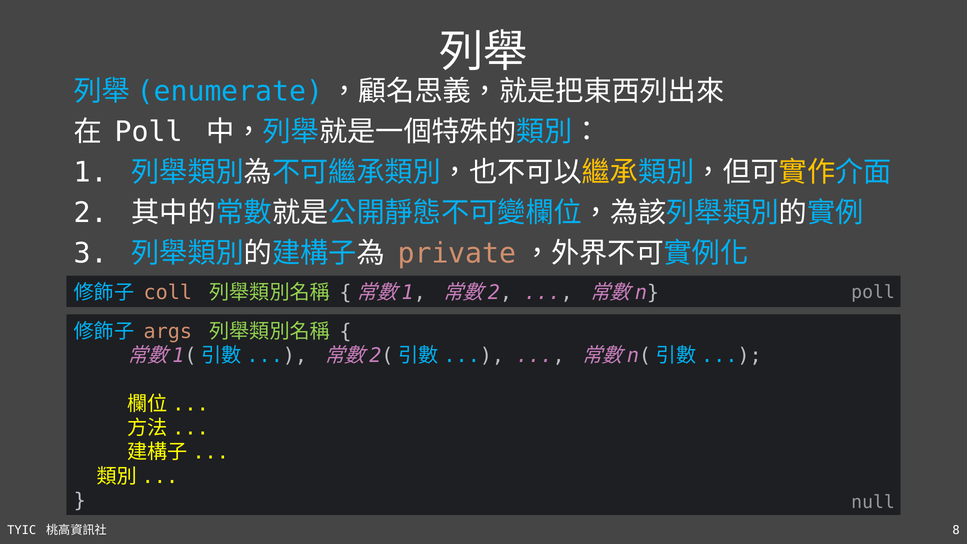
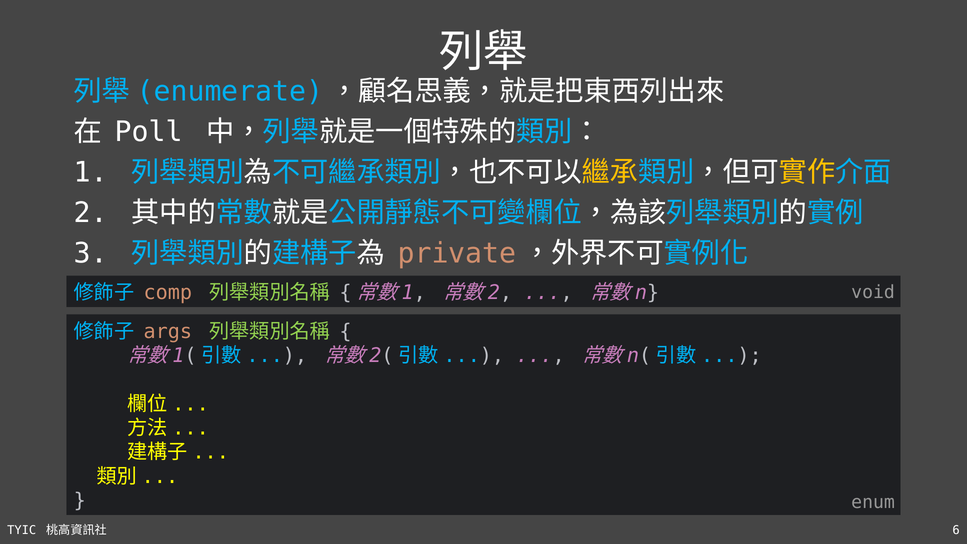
coll: coll -> comp (168, 293)
poll: poll -> void (873, 292)
null: null -> enum (873, 502)
8: 8 -> 6 (956, 530)
